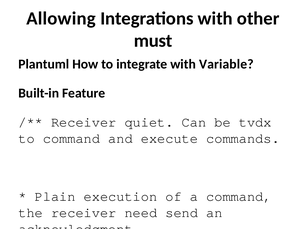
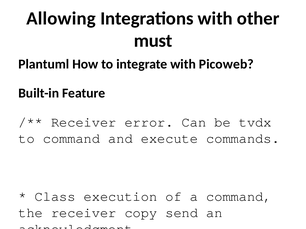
Variable: Variable -> Picoweb (226, 64)
quiet: quiet -> error (149, 122)
Plain: Plain -> Class (55, 197)
need: need -> copy (141, 213)
